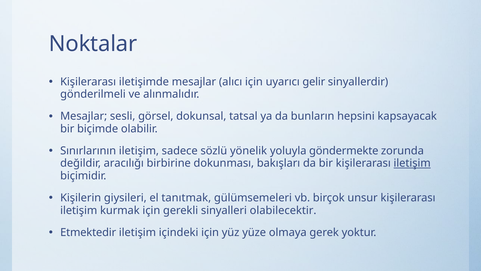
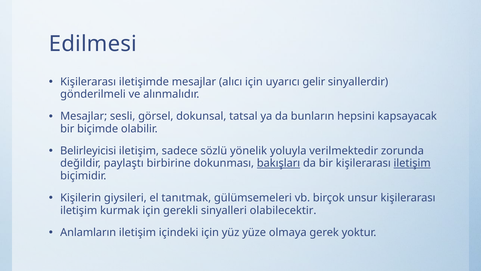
Noktalar: Noktalar -> Edilmesi (93, 44)
Sınırlarının: Sınırlarının -> Belirleyicisi (88, 151)
göndermekte: göndermekte -> verilmektedir (344, 151)
aracılığı: aracılığı -> paylaştı (124, 163)
bakışları underline: none -> present (279, 163)
Etmektedir: Etmektedir -> Anlamların (88, 232)
